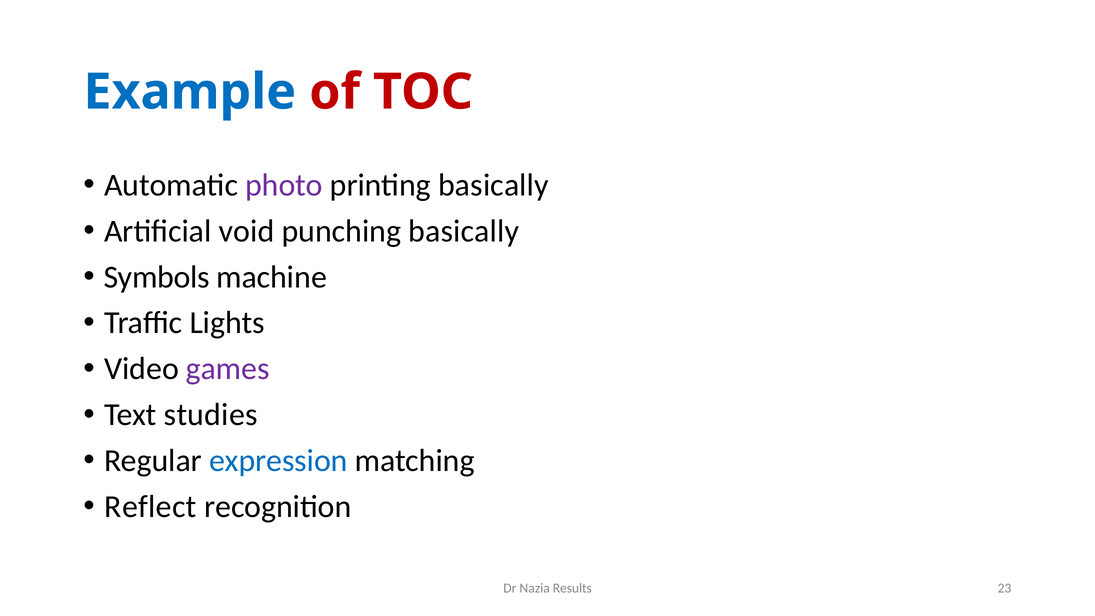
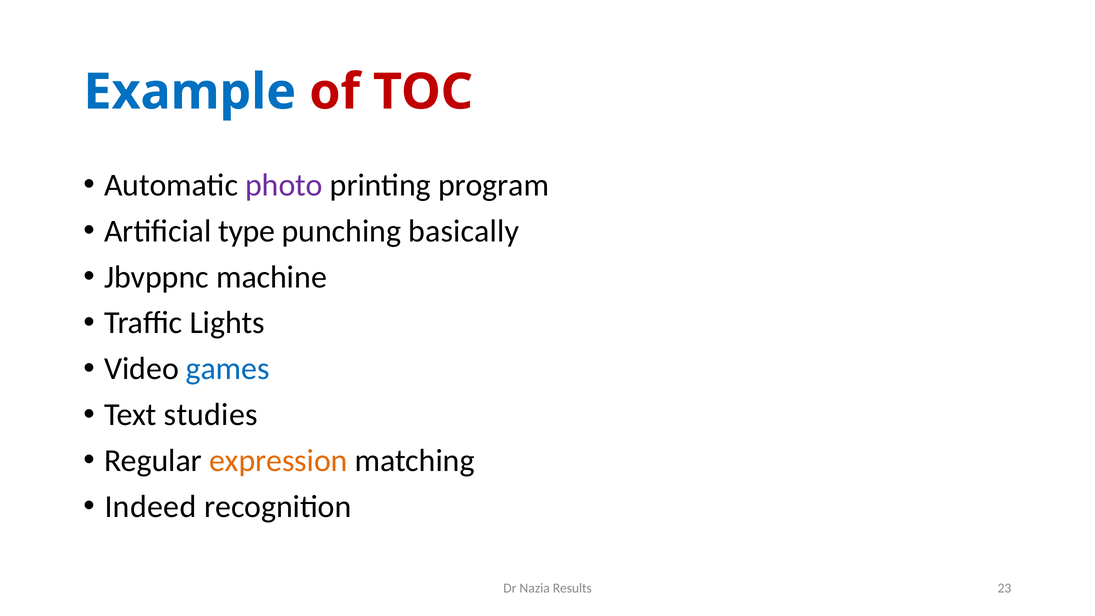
printing basically: basically -> program (494, 185)
void: void -> type (247, 231)
Symbols: Symbols -> Jbvppnc (156, 277)
games colour: purple -> blue (228, 369)
expression colour: blue -> orange (278, 461)
Reflect: Reflect -> Indeed (150, 507)
